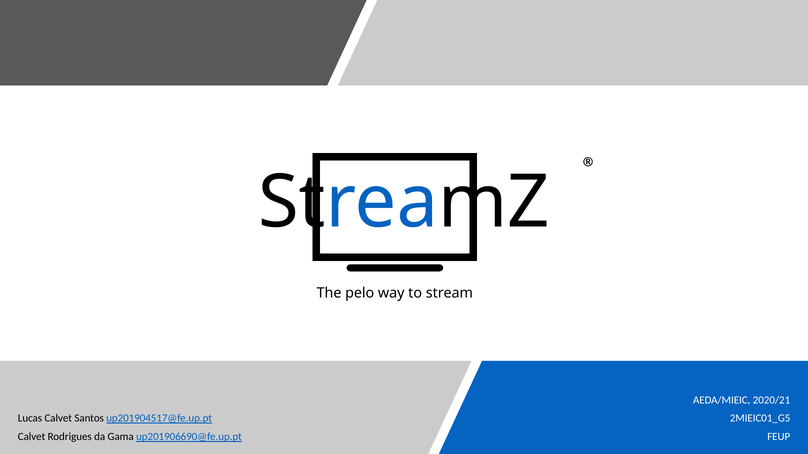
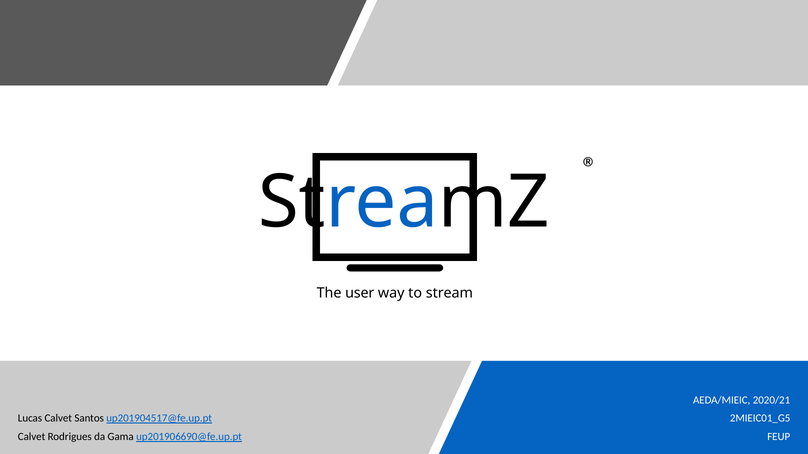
pelo: pelo -> user (360, 294)
